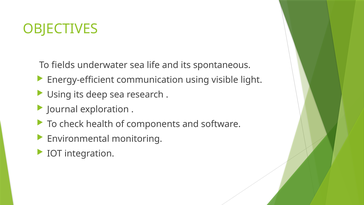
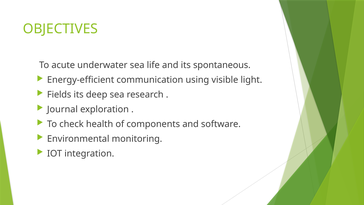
fields: fields -> acute (63, 65)
Using: Using -> Fields (59, 95)
